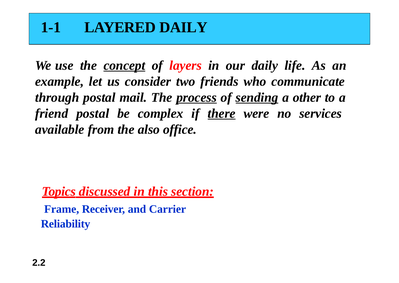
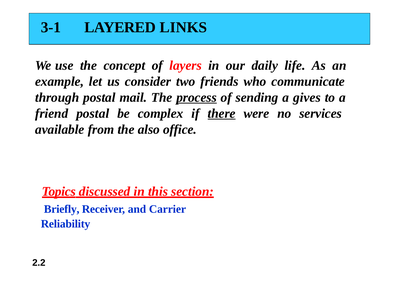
1-1: 1-1 -> 3-1 (51, 27)
LAYERED DAILY: DAILY -> LINKS (183, 27)
concept underline: present -> none (124, 65)
sending underline: present -> none (257, 97)
other: other -> gives (307, 97)
Frame: Frame -> Briefly (62, 208)
